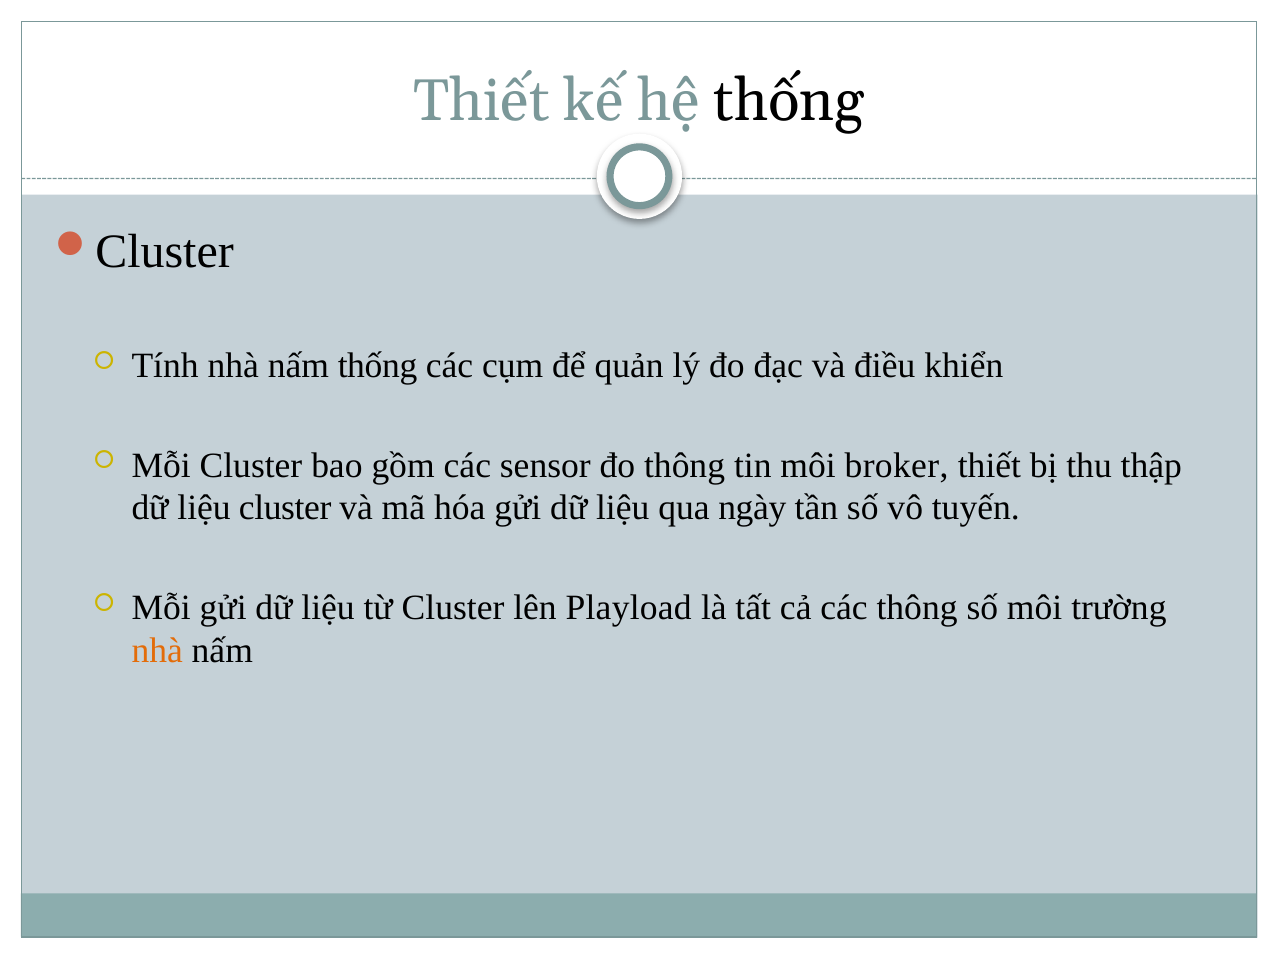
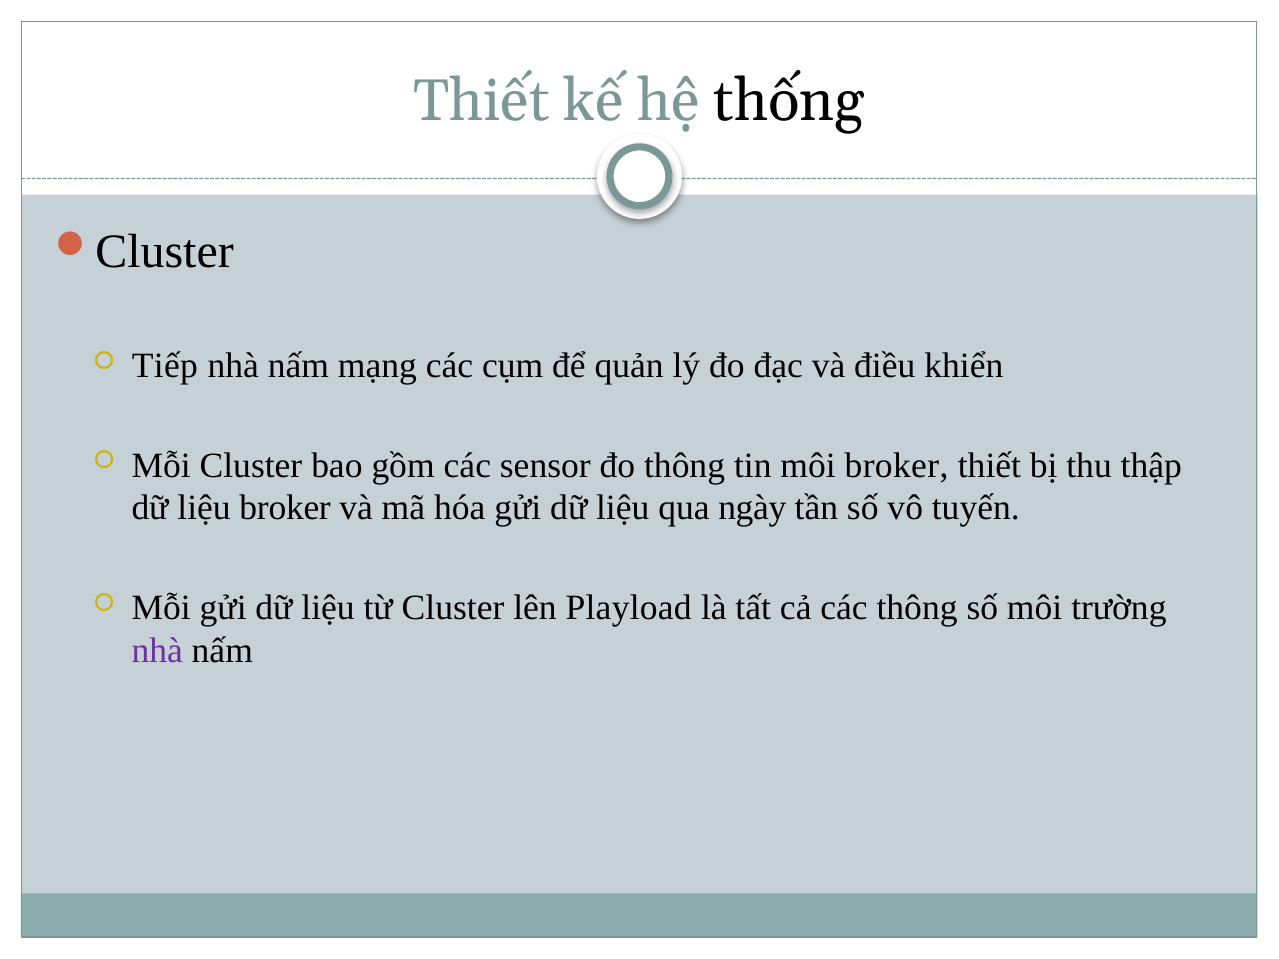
Tính: Tính -> Tiếp (165, 366)
nấm thống: thống -> mạng (377, 366)
liệu cluster: cluster -> broker (285, 508)
nhà colour: orange -> purple (157, 651)
